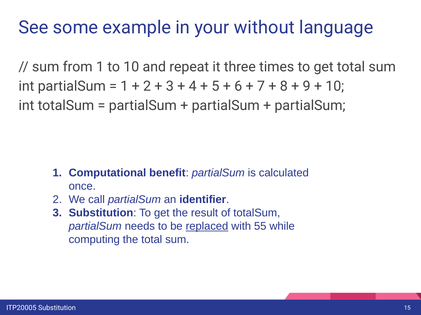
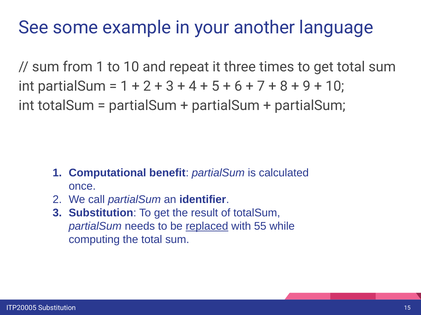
without: without -> another (264, 27)
